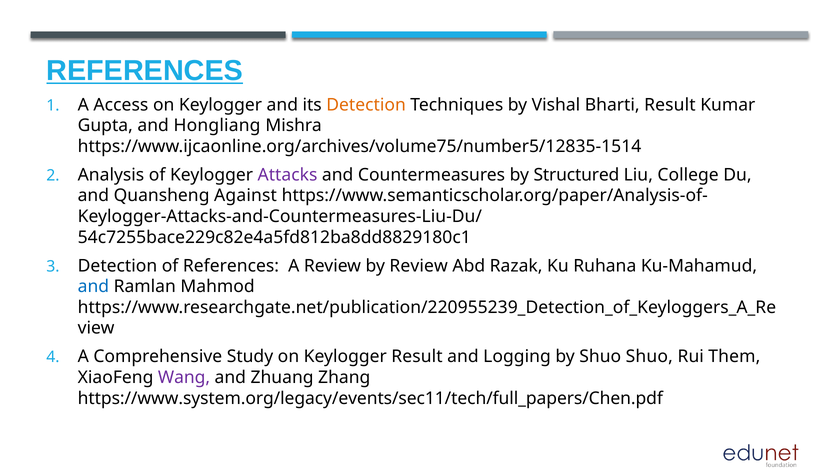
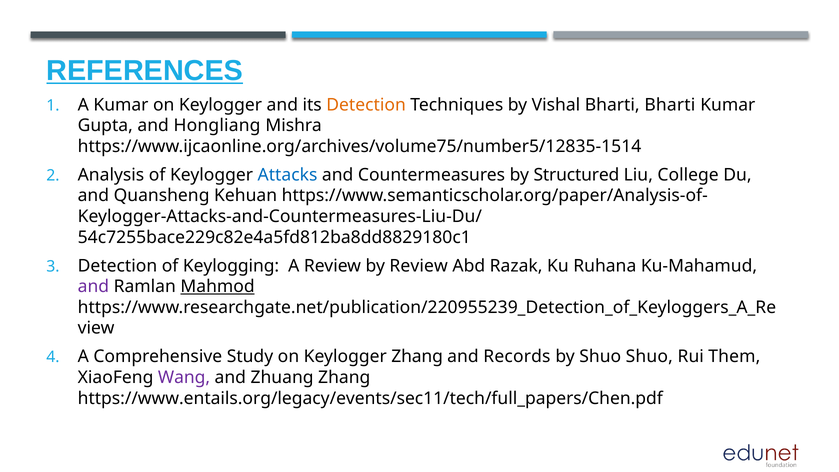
A Access: Access -> Kumar (121, 105)
Bharti Result: Result -> Bharti (670, 105)
Attacks colour: purple -> blue (287, 175)
Against: Against -> Kehuan (246, 196)
of References: References -> Keylogging (231, 266)
and colour: blue -> purple (93, 287)
Mahmod underline: none -> present (218, 287)
Keylogger Result: Result -> Zhang (417, 357)
Logging: Logging -> Records (517, 357)
https://www.system.org/legacy/events/sec11/tech/full_papers/Chen.pdf: https://www.system.org/legacy/events/sec11/tech/full_papers/Chen.pdf -> https://www.entails.org/legacy/events/sec11/tech/full_papers/Chen.pdf (370, 398)
